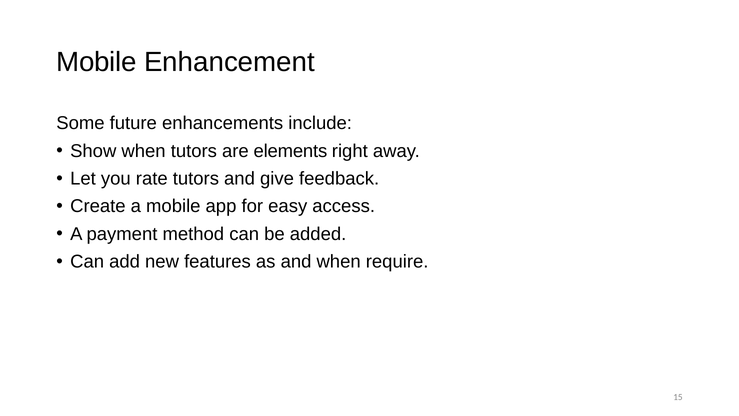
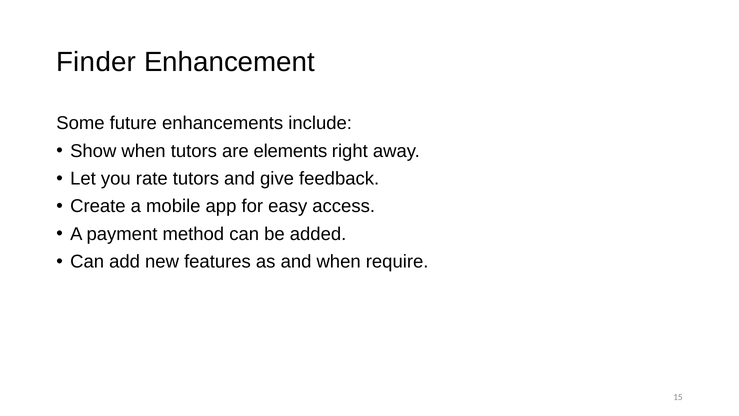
Mobile: Mobile -> Finder (96, 62)
